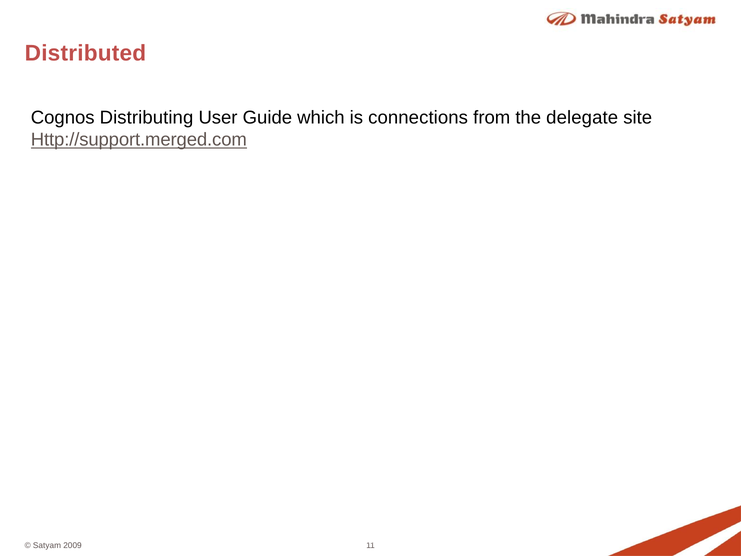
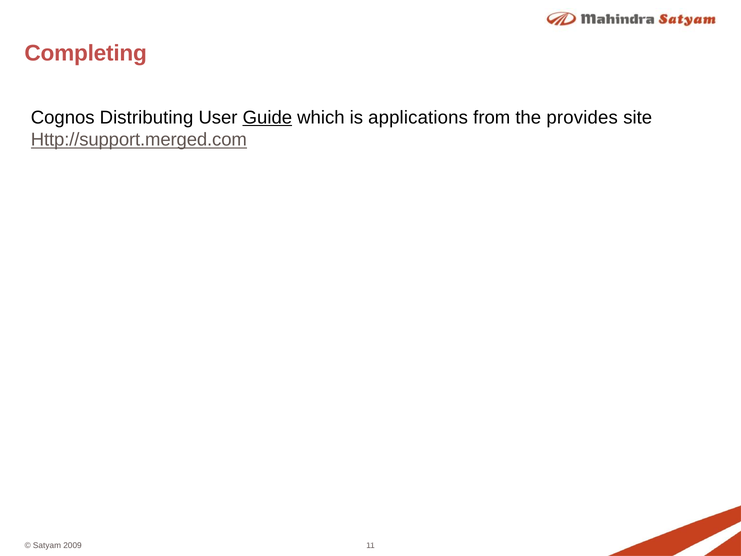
Distributed: Distributed -> Completing (86, 53)
Guide underline: none -> present (267, 117)
connections: connections -> applications (418, 117)
delegate: delegate -> provides (582, 117)
